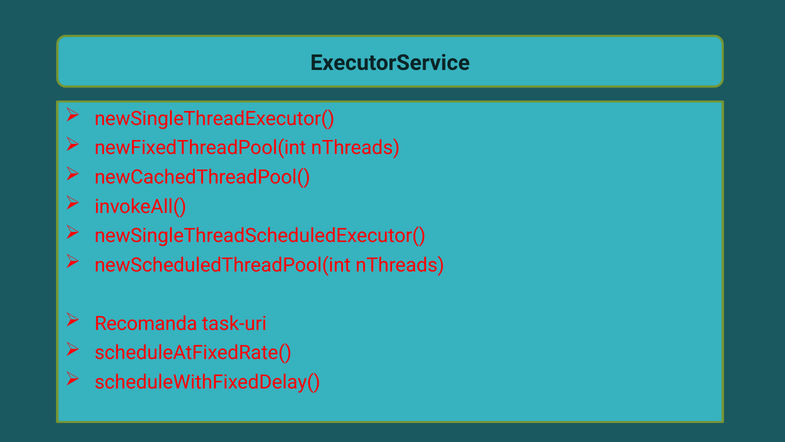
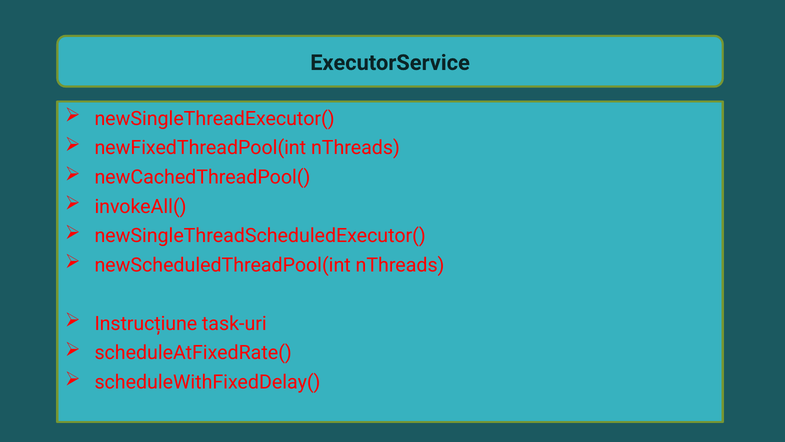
Recomanda: Recomanda -> Instrucțiune (146, 323)
